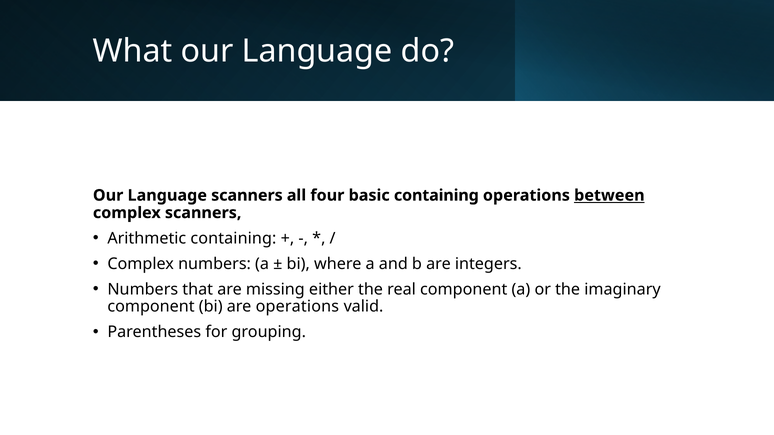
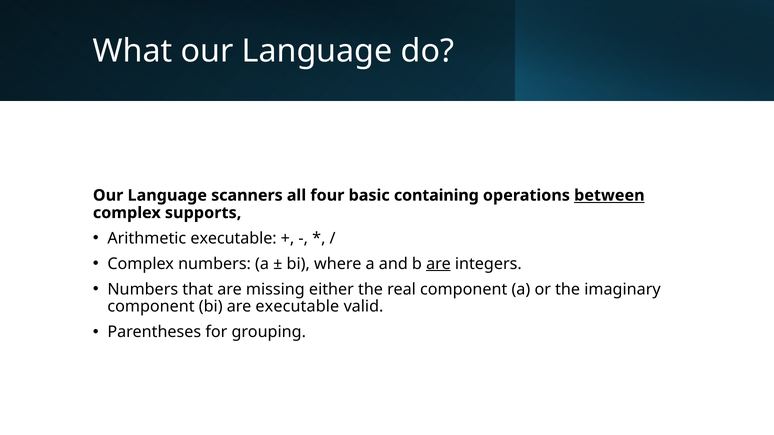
complex scanners: scanners -> supports (203, 213)
Arithmetic containing: containing -> executable (234, 238)
are underline: none -> present (438, 264)
are operations: operations -> executable (297, 307)
